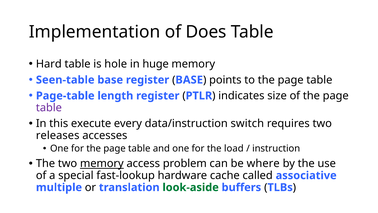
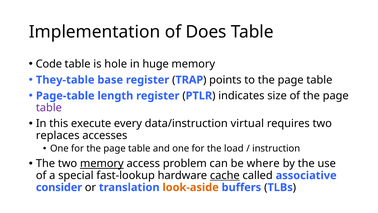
Hard: Hard -> Code (49, 64)
Seen-table: Seen-table -> They-table (65, 80)
BASE: BASE -> TRAP (189, 80)
switch: switch -> virtual (247, 123)
releases: releases -> replaces (58, 135)
cache underline: none -> present (225, 175)
multiple: multiple -> consider (59, 187)
look-aside colour: green -> orange (191, 187)
